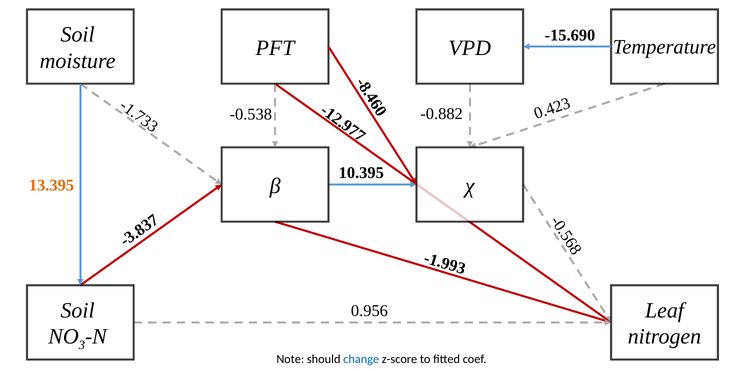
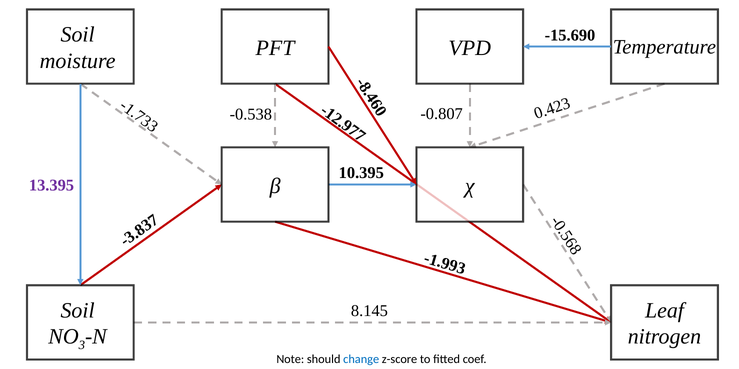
-0.882: -0.882 -> -0.807 (442, 114)
13.395 colour: orange -> purple (52, 186)
0.956: 0.956 -> 8.145 (369, 311)
